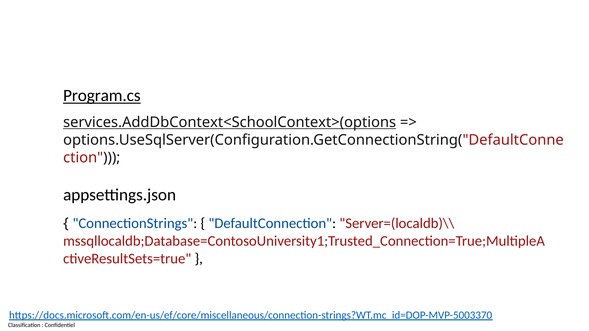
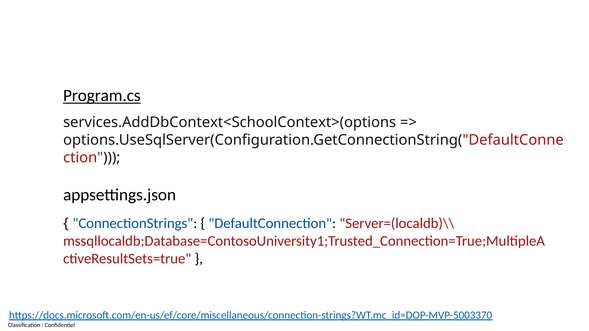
services.AddDbContext<SchoolContext>(options underline: present -> none (230, 122)
